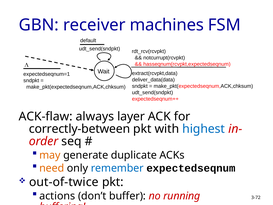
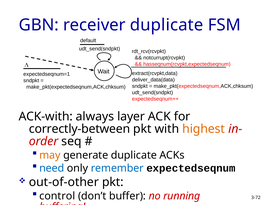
receiver machines: machines -> duplicate (167, 25)
ACK-flaw: ACK-flaw -> ACK-with (46, 116)
highest colour: blue -> orange (204, 129)
need colour: orange -> blue (52, 168)
out-of-twice: out-of-twice -> out-of-other (64, 182)
actions: actions -> control (57, 196)
